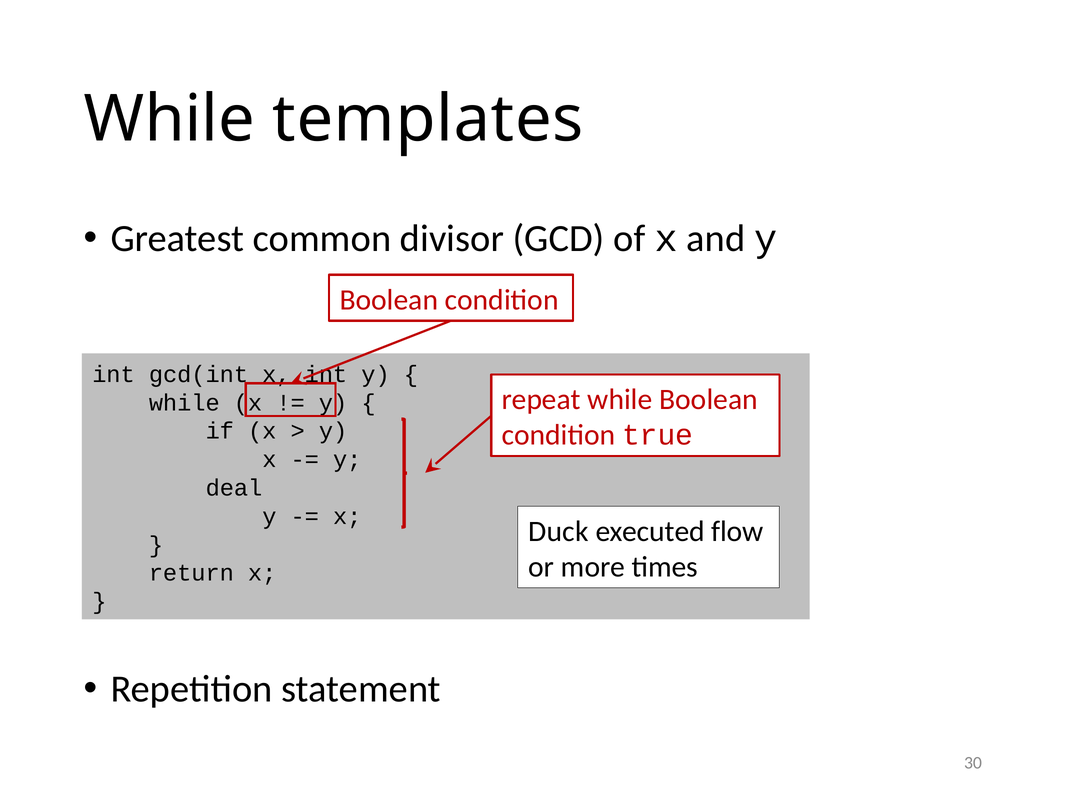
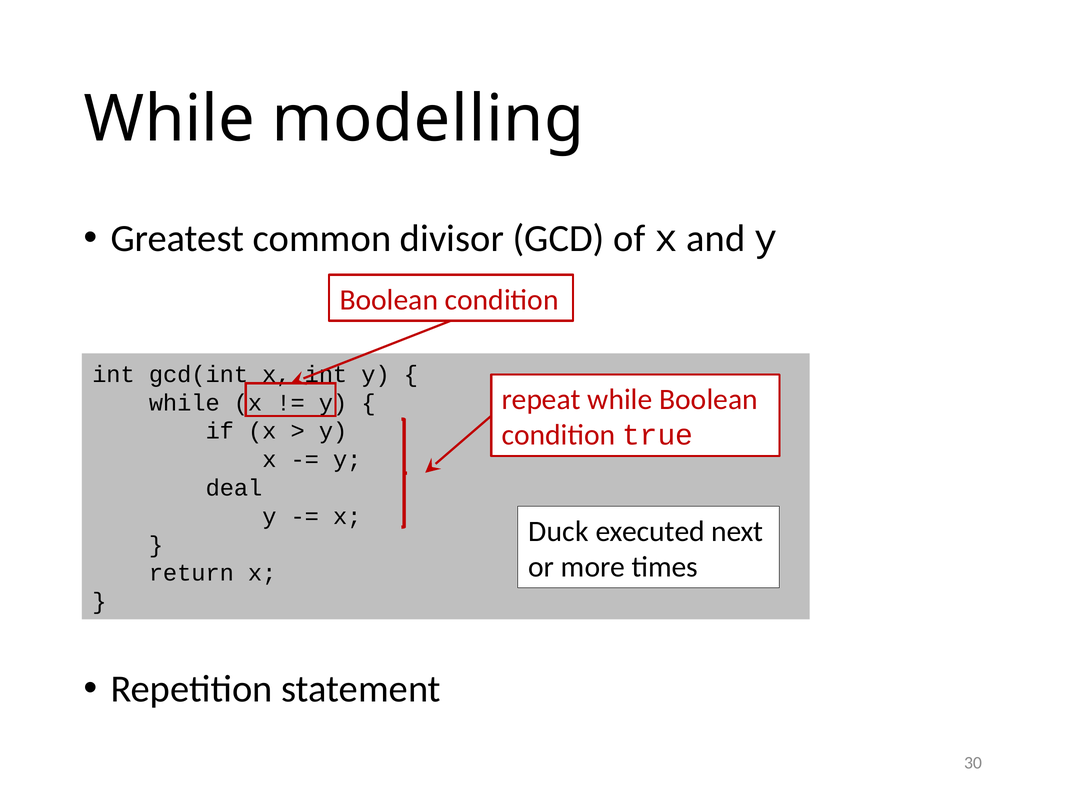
templates: templates -> modelling (428, 119)
flow: flow -> next (737, 532)
